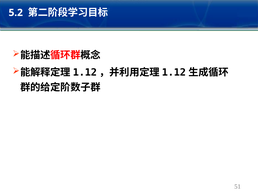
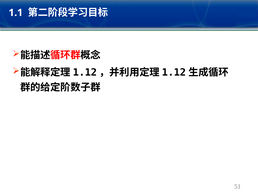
5.2: 5.2 -> 1.1 (16, 13)
